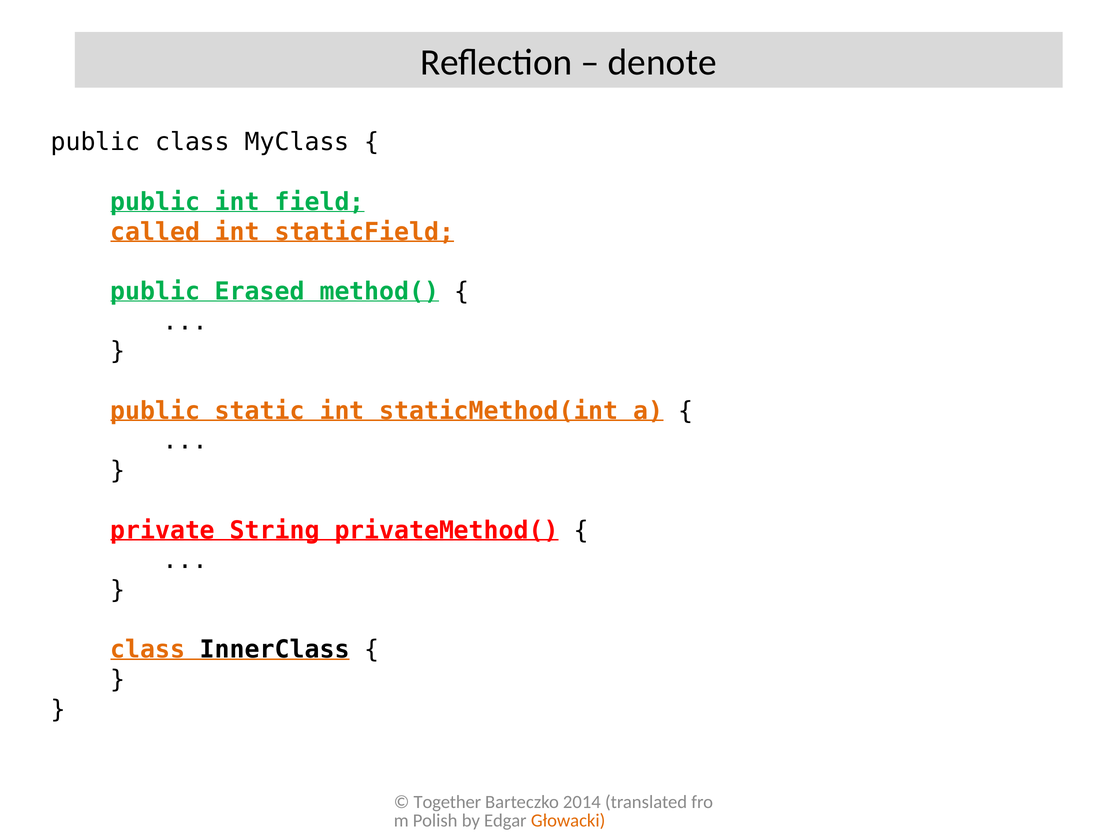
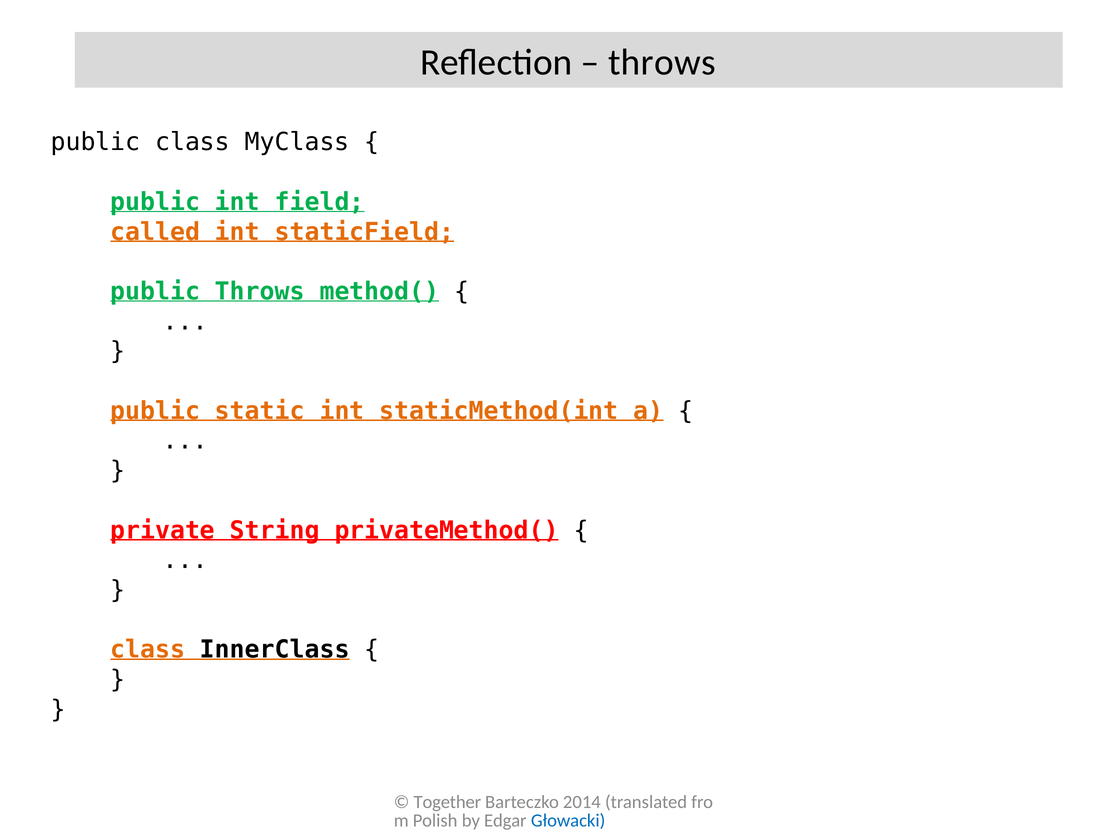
denote: denote -> throws (662, 62)
public Erased: Erased -> Throws (260, 292)
Głowacki colour: orange -> blue (568, 821)
